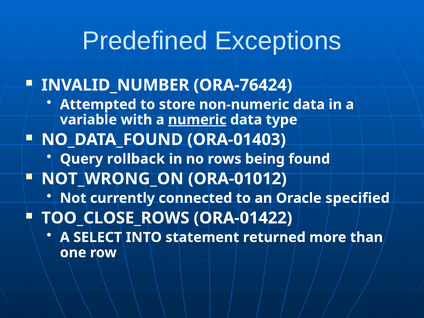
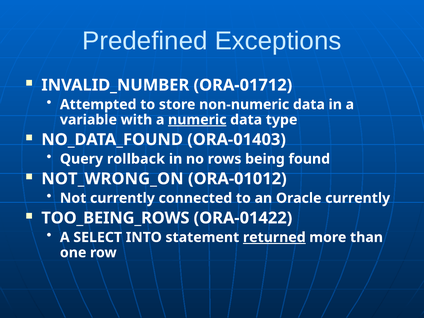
ORA-76424: ORA-76424 -> ORA-01712 (243, 85)
Oracle specified: specified -> currently (358, 198)
TOO_CLOSE_ROWS: TOO_CLOSE_ROWS -> TOO_BEING_ROWS (115, 218)
returned underline: none -> present (274, 237)
